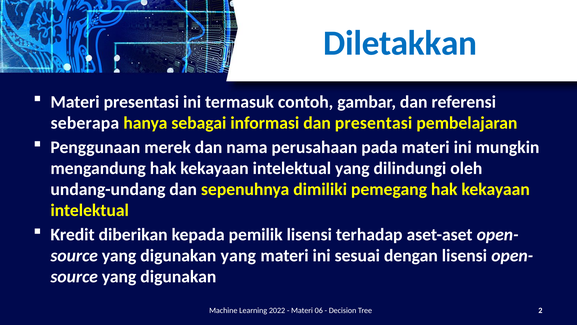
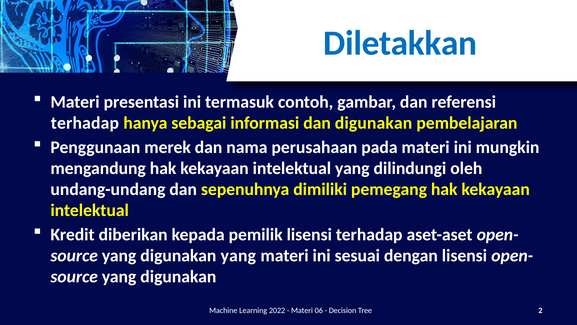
seberapa: seberapa -> terhadap (85, 123)
dan presentasi: presentasi -> digunakan (374, 123)
